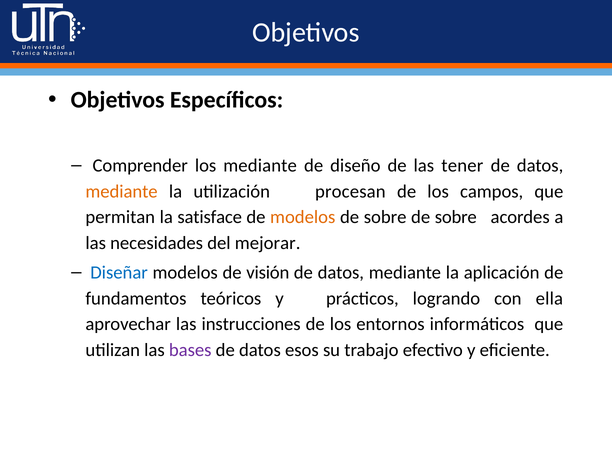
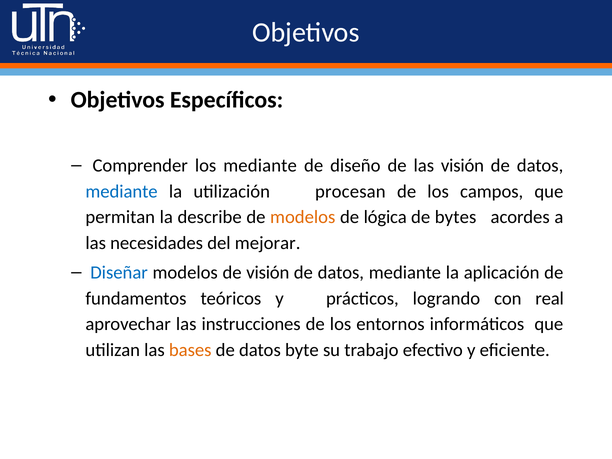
las tener: tener -> visión (463, 166)
mediante colour: orange -> blue (122, 191)
satisface: satisface -> describe (210, 217)
sobre: sobre -> lógica (385, 217)
sobre: sobre -> bytes (456, 217)
ella: ella -> real (550, 298)
bases colour: purple -> orange (190, 350)
esos: esos -> byte (302, 350)
